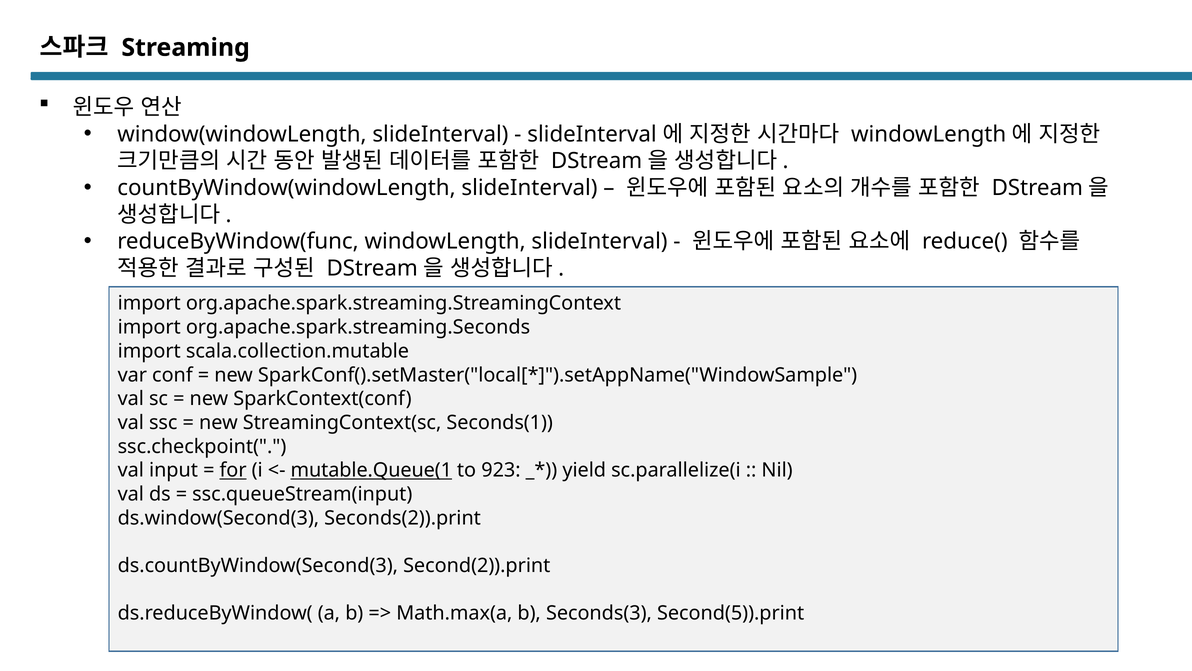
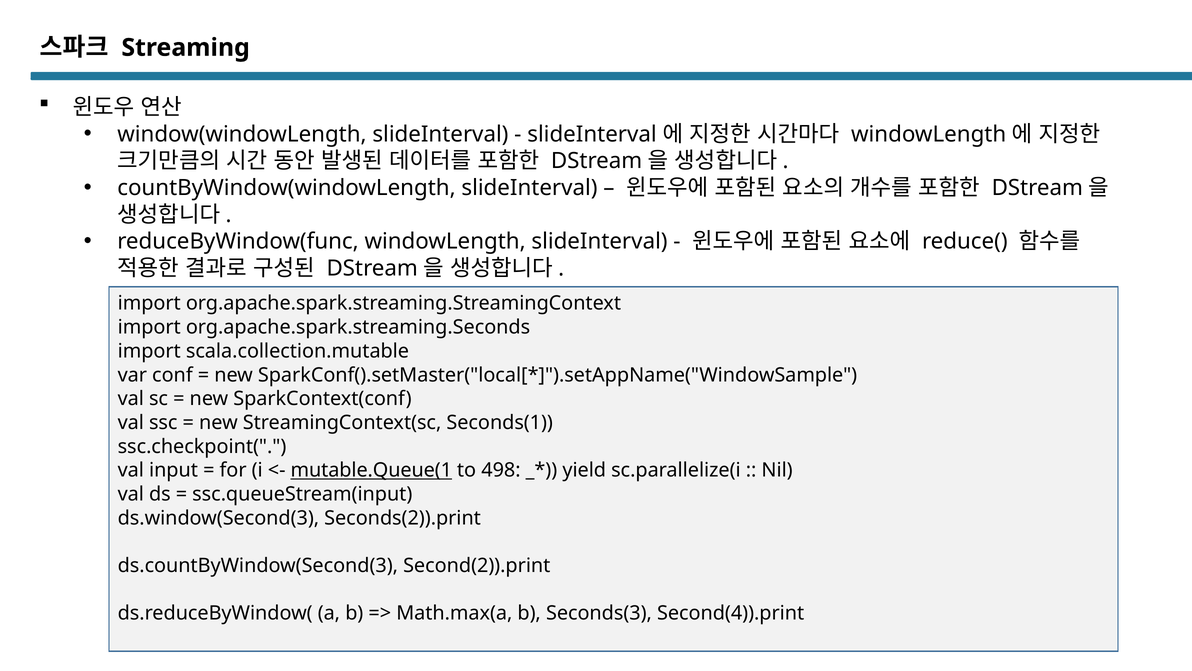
for underline: present -> none (233, 470)
923: 923 -> 498 (501, 470)
Second(5)).print: Second(5)).print -> Second(4)).print (731, 613)
